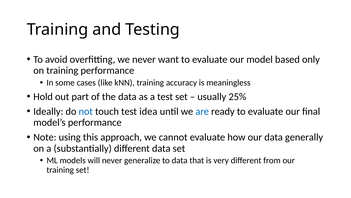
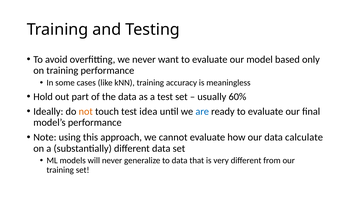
25%: 25% -> 60% (237, 96)
not colour: blue -> orange (86, 111)
generally: generally -> calculate (304, 137)
